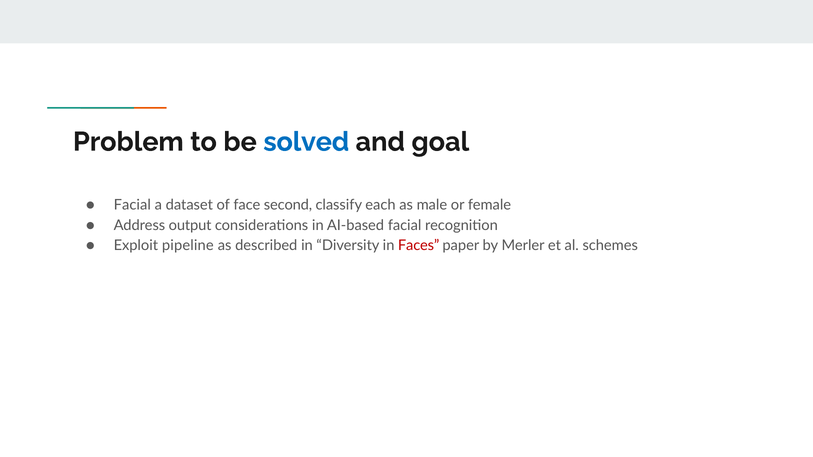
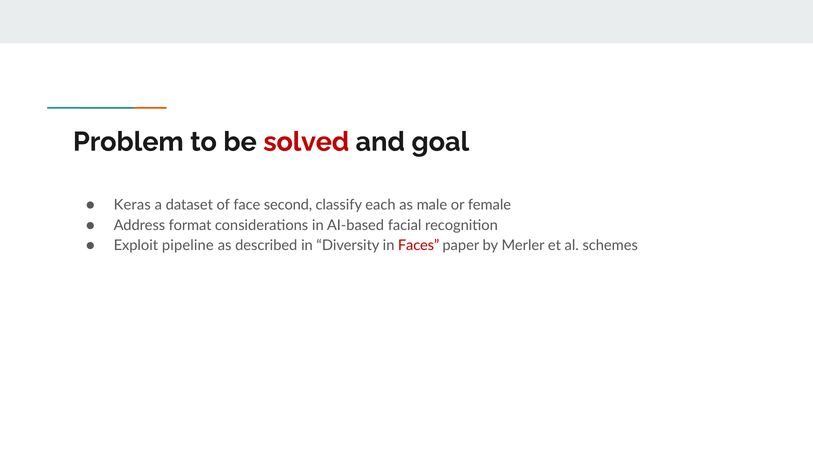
solved colour: blue -> red (306, 142)
Facial: Facial -> Keras (132, 205)
output: output -> format (190, 225)
